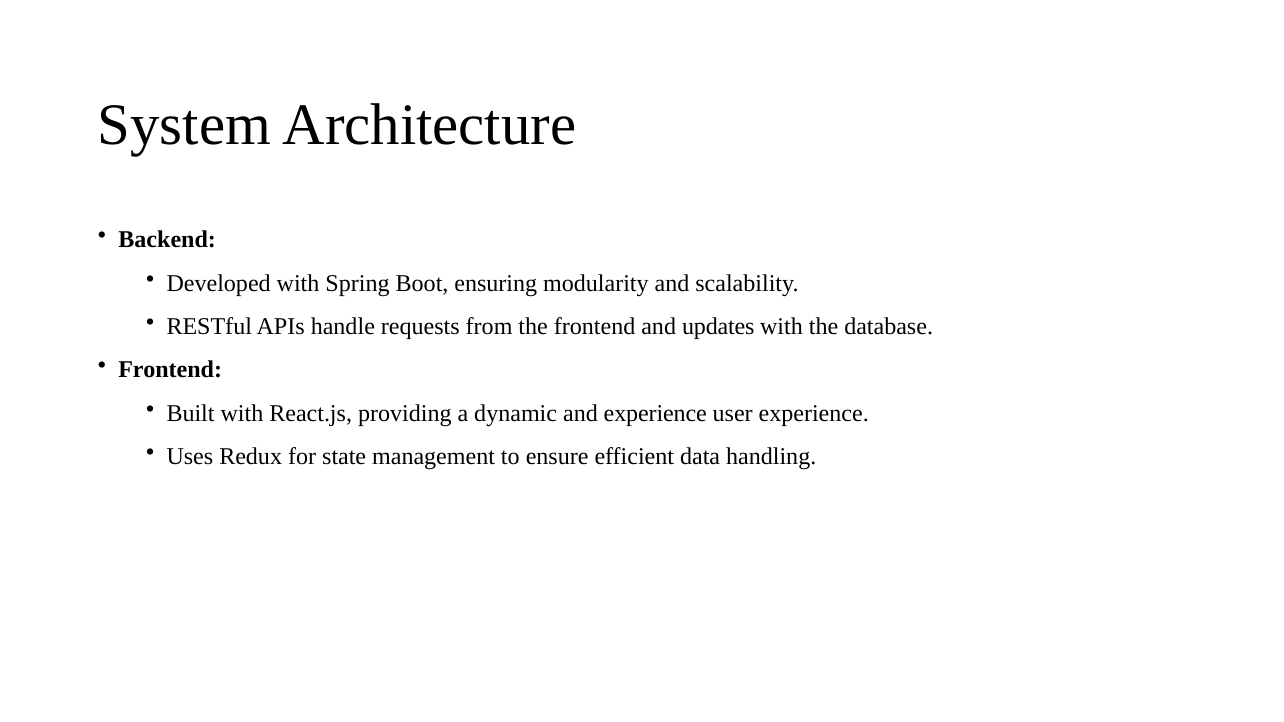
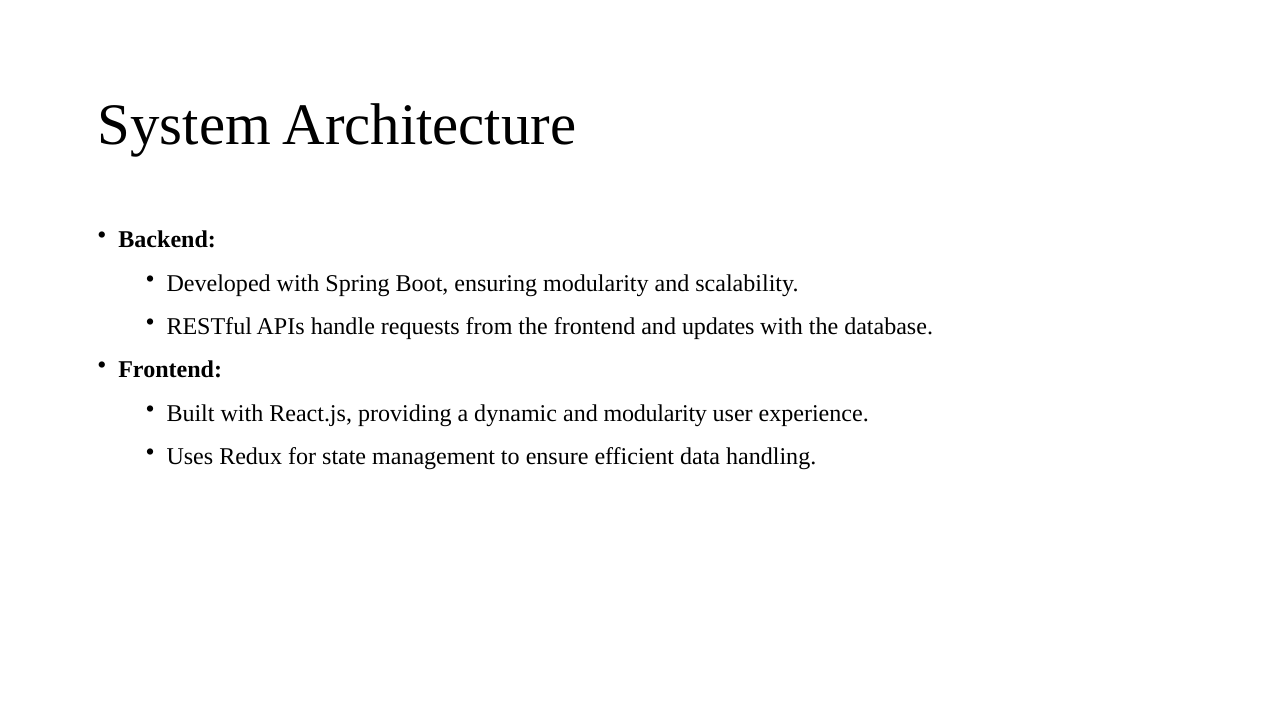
and experience: experience -> modularity (655, 413)
